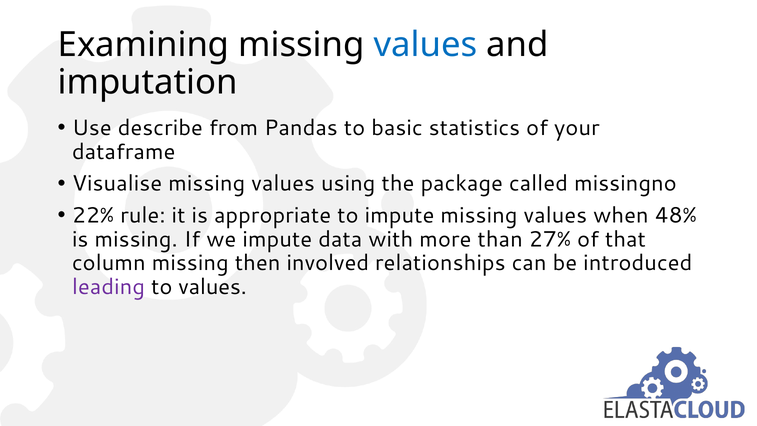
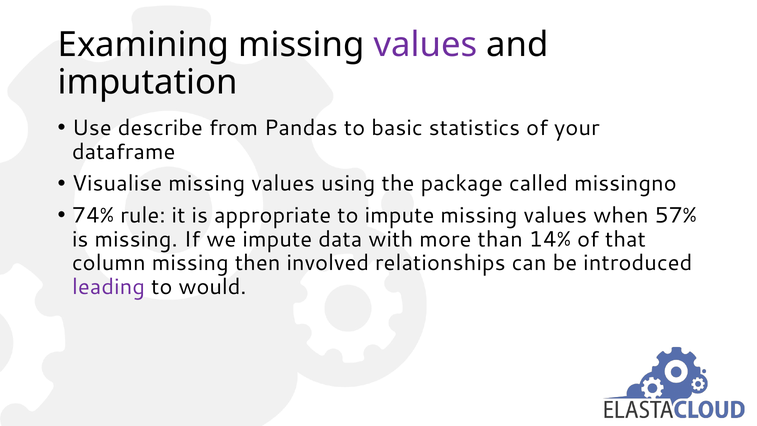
values colour: blue -> purple (425, 45)
22%: 22% -> 74% (93, 215)
48%: 48% -> 57% (676, 215)
27%: 27% -> 14% (550, 239)
to values: values -> would (212, 287)
